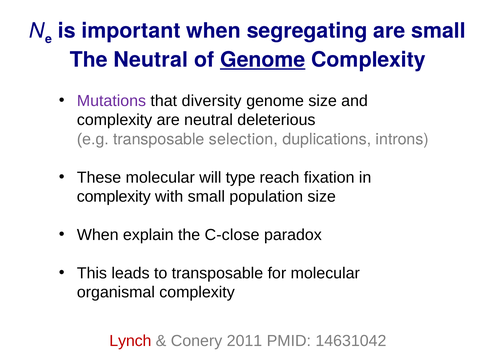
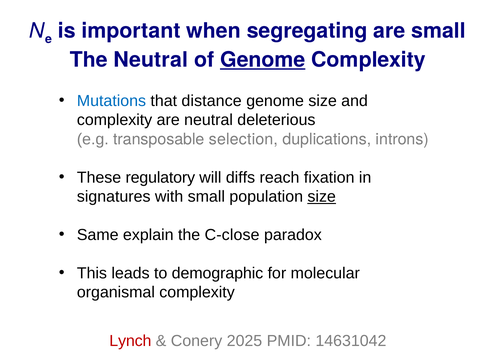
Mutations colour: purple -> blue (111, 101)
diversity: diversity -> distance (212, 101)
These molecular: molecular -> regulatory (160, 178)
type: type -> diffs (240, 178)
complexity: complexity -> signatures (114, 197)
size underline: none -> present (322, 197)
When: When -> Same (98, 235)
to transposable: transposable -> demographic (217, 273)
2011: 2011 -> 2025 (244, 341)
